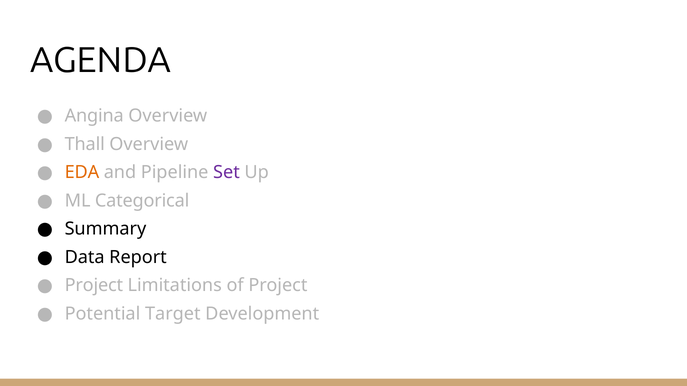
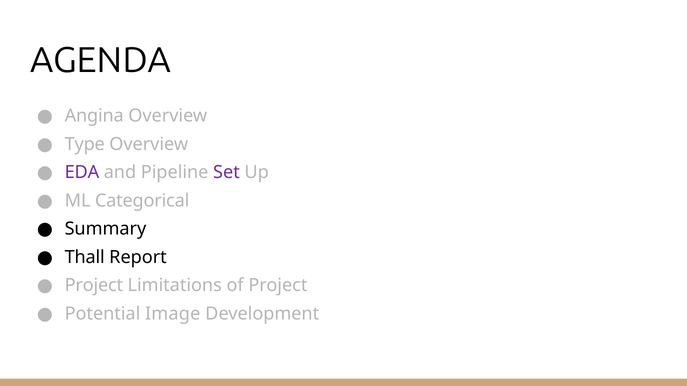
Thall: Thall -> Type (85, 144)
EDA colour: orange -> purple (82, 173)
Data: Data -> Thall (85, 257)
Target: Target -> Image (173, 314)
